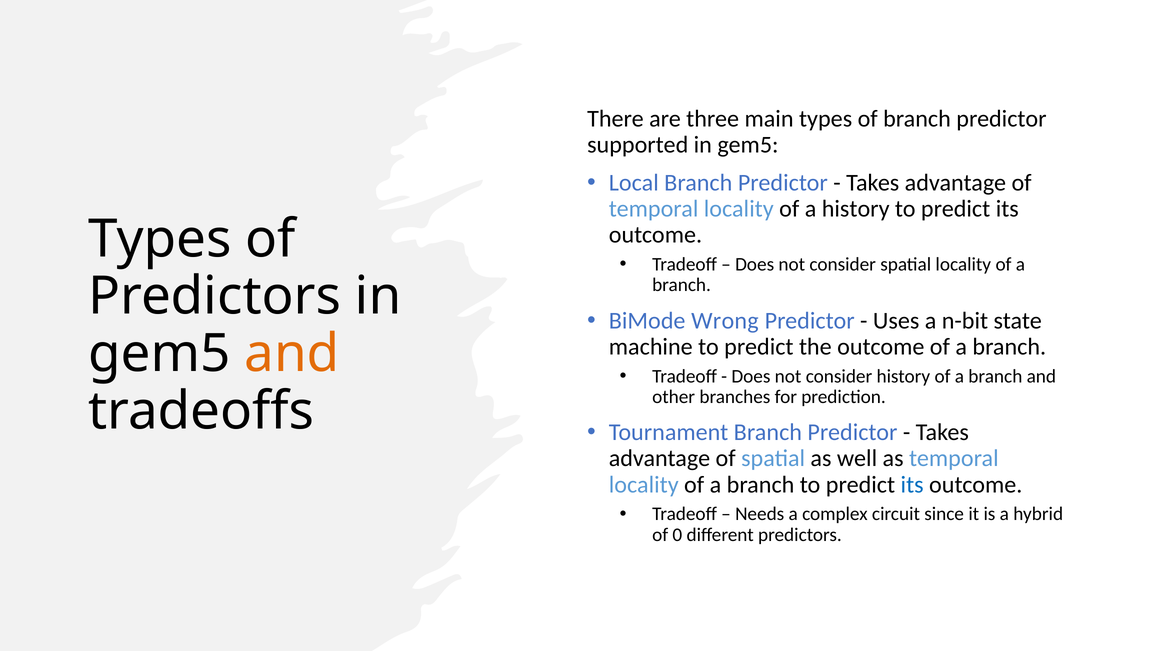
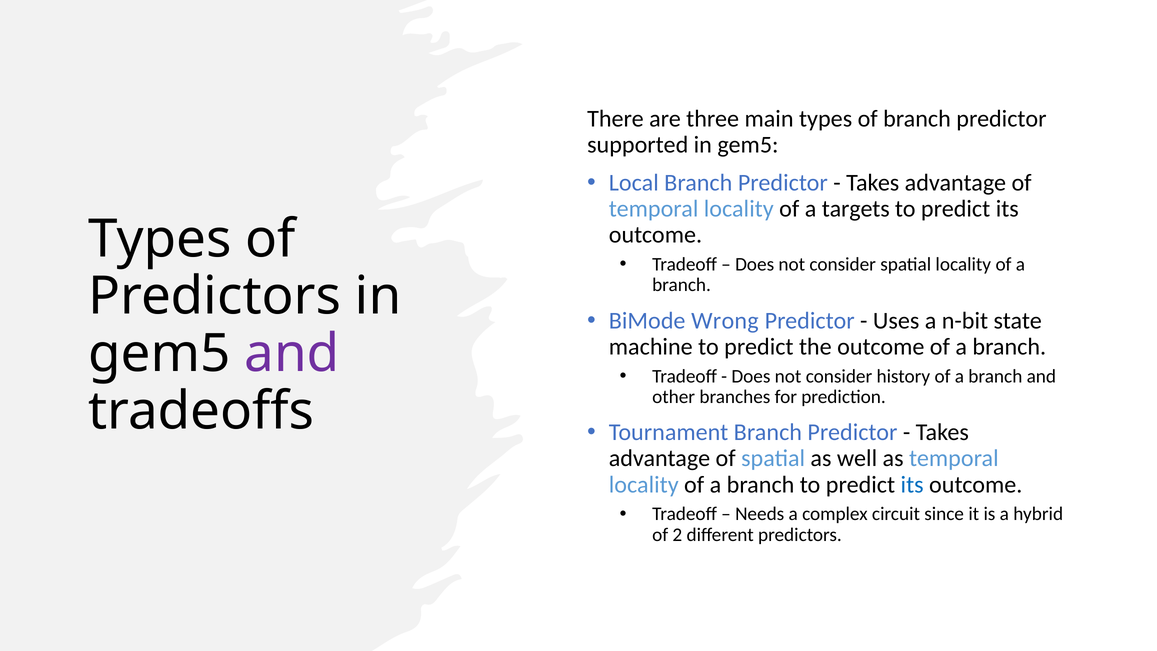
a history: history -> targets (856, 209)
and colour: orange -> purple (292, 354)
0: 0 -> 2 (677, 535)
